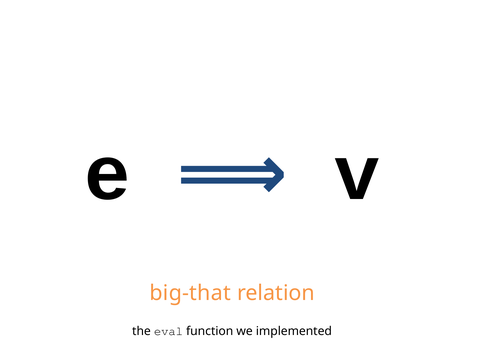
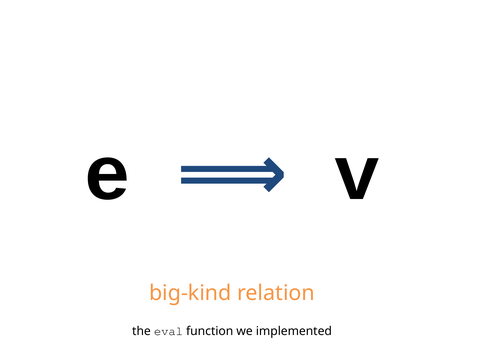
big-that: big-that -> big-kind (190, 293)
